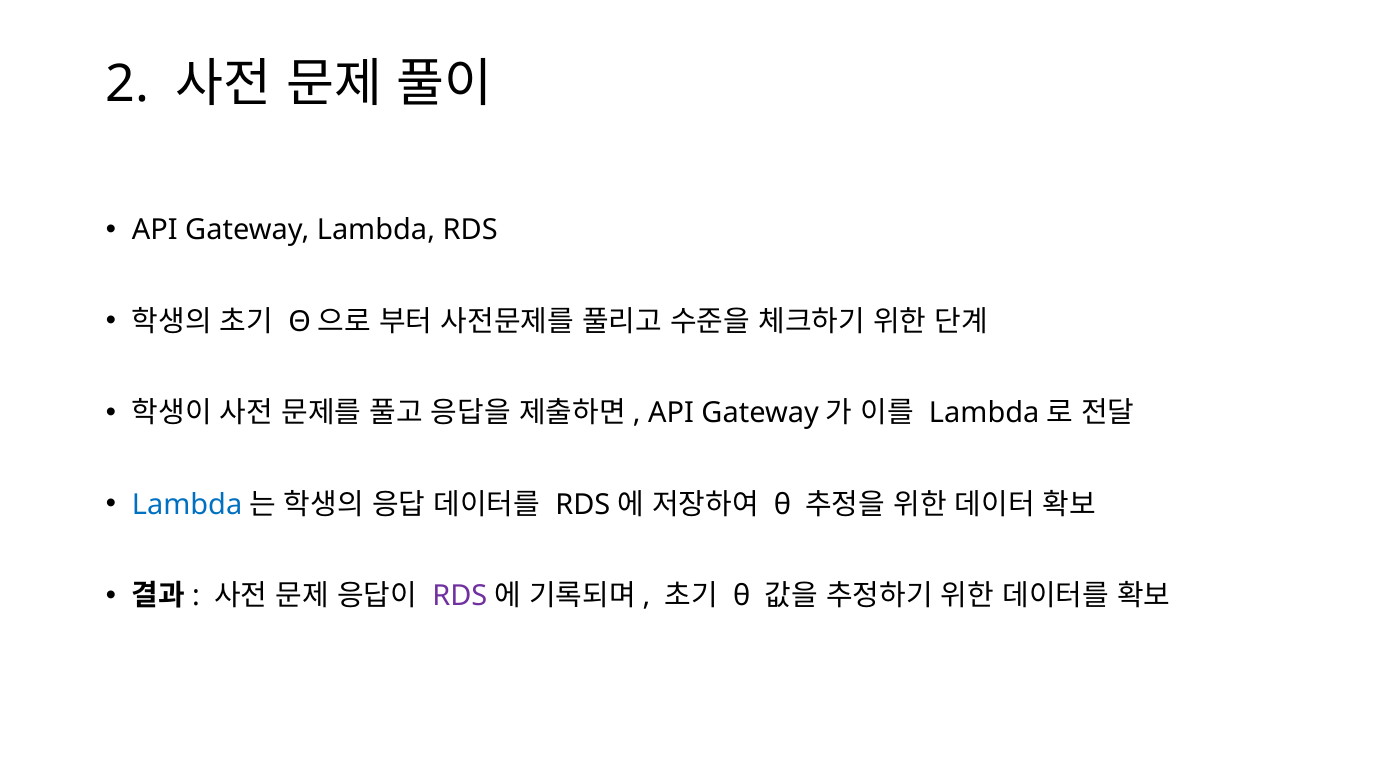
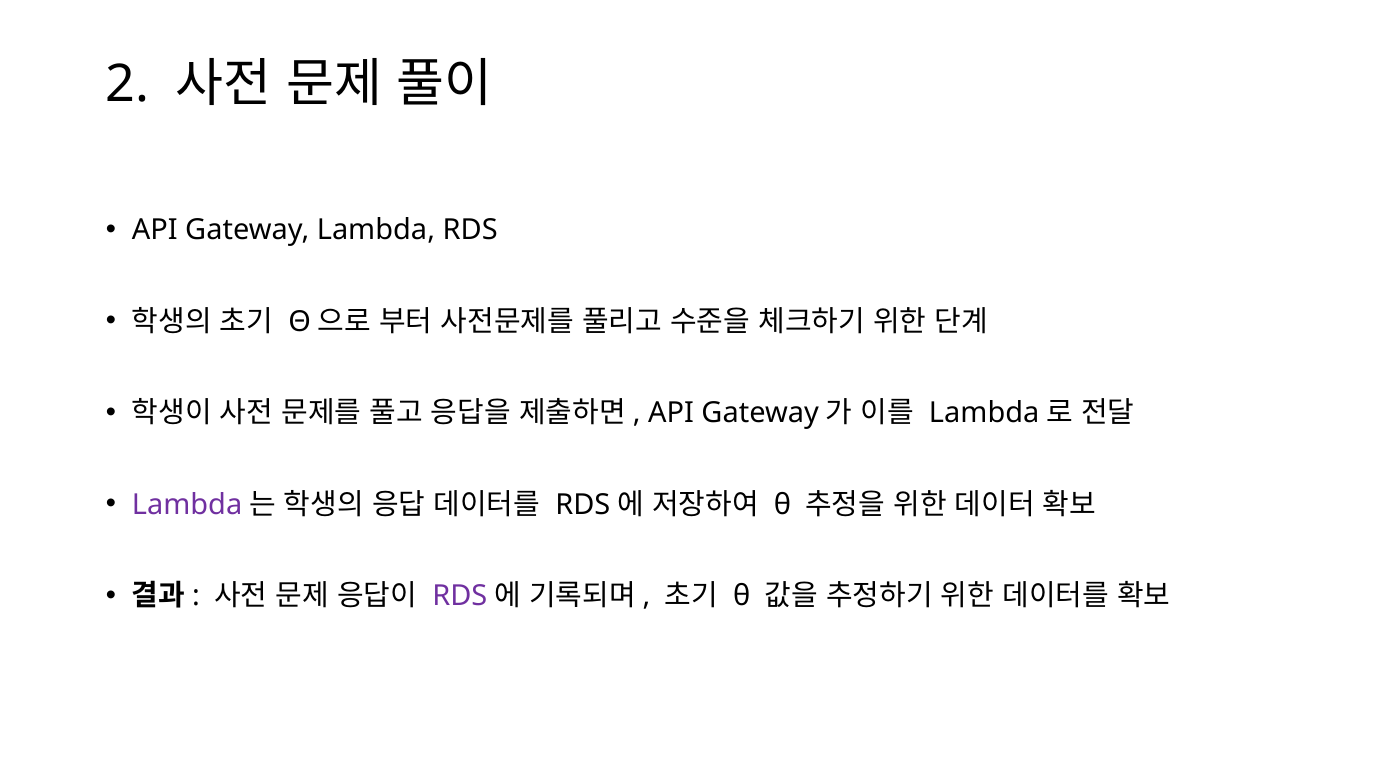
Lambda colour: blue -> purple (187, 505)
